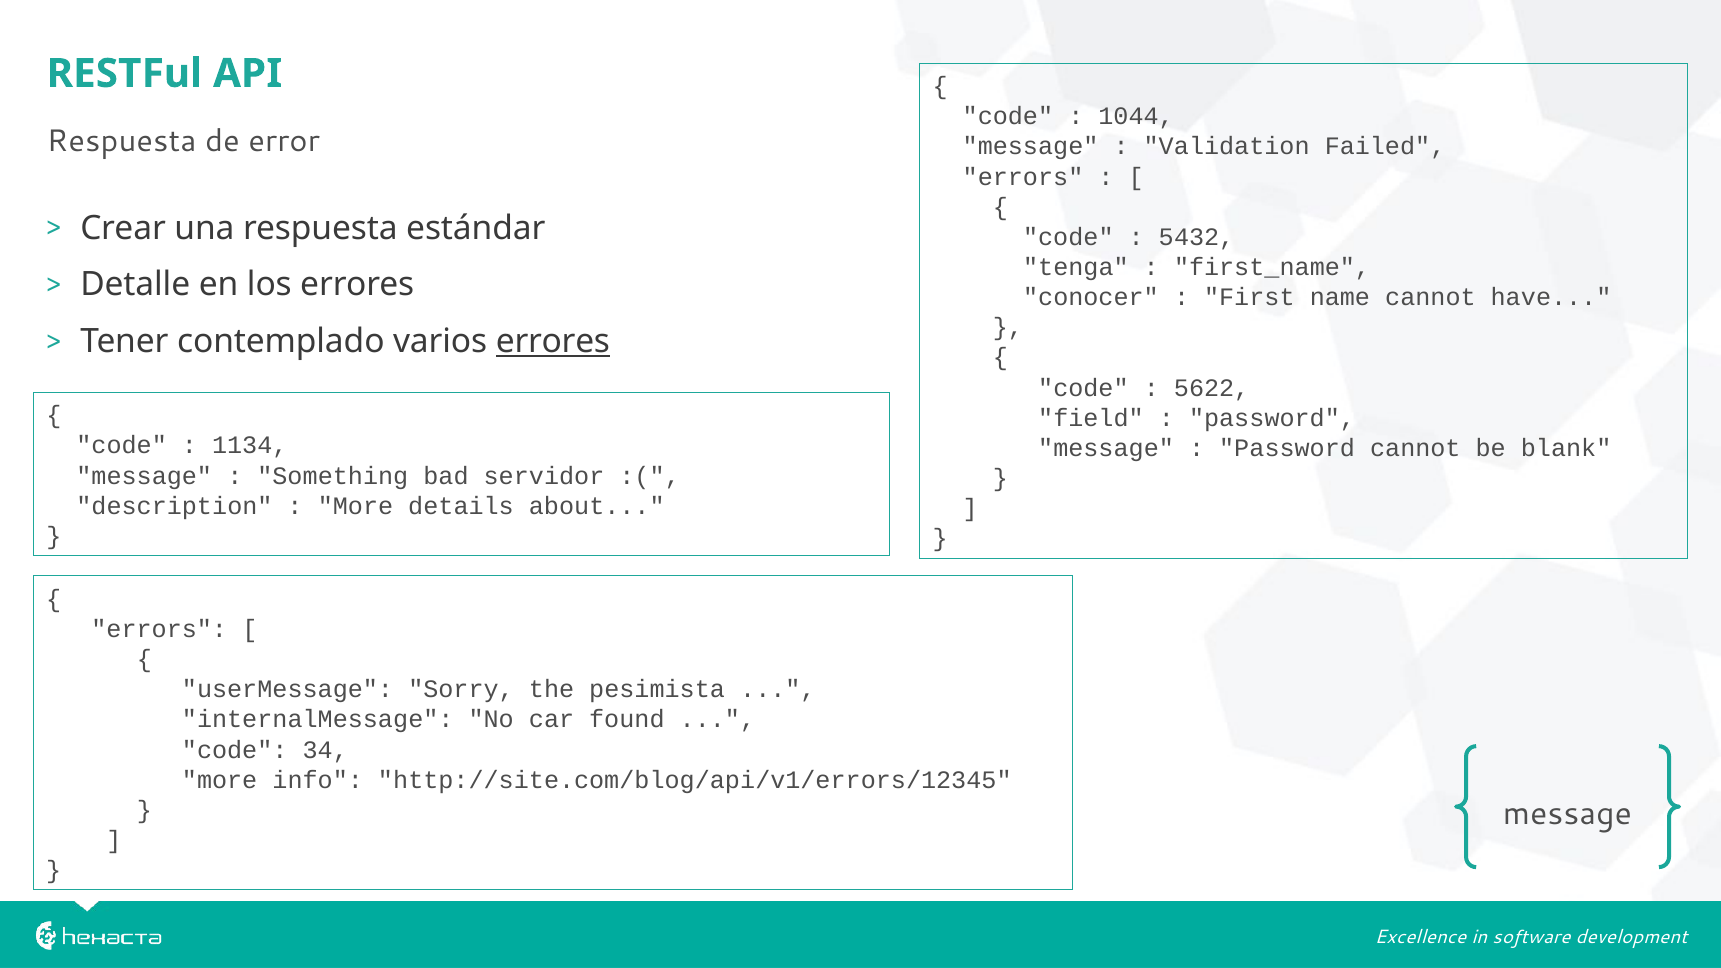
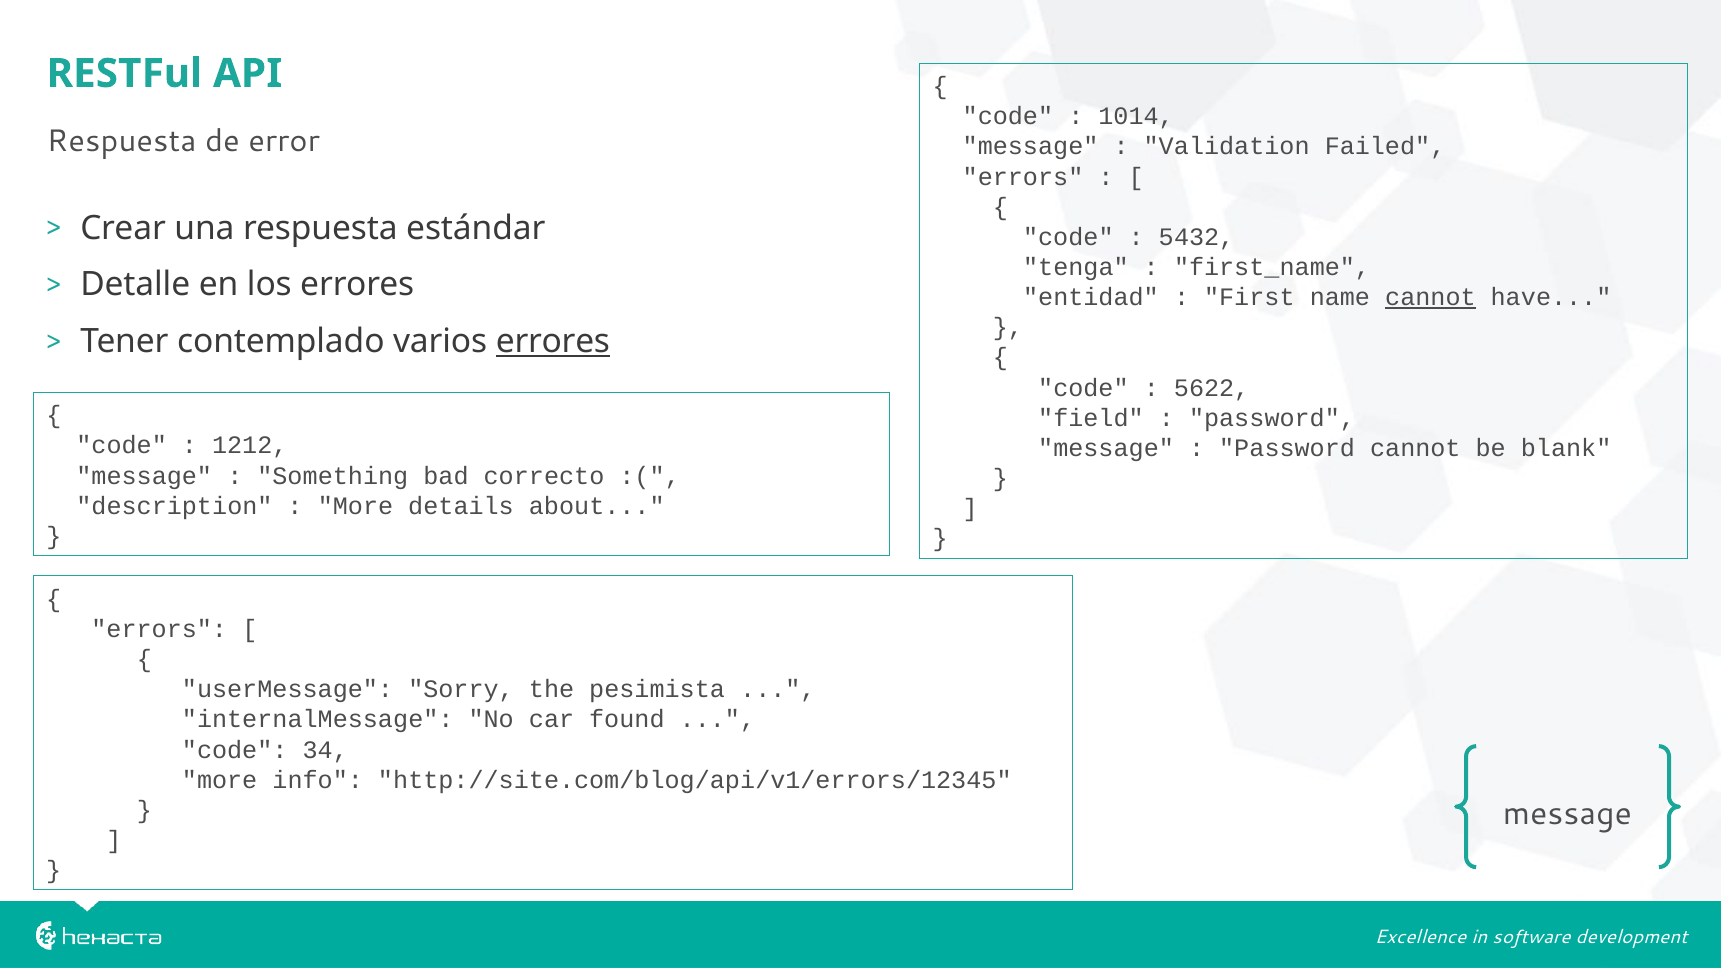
1044: 1044 -> 1014 (1136, 117)
conocer: conocer -> entidad (1091, 297)
cannot underline: none -> present (1430, 297)
1134: 1134 -> 1212 (250, 446)
servidor: servidor -> correcto (544, 476)
